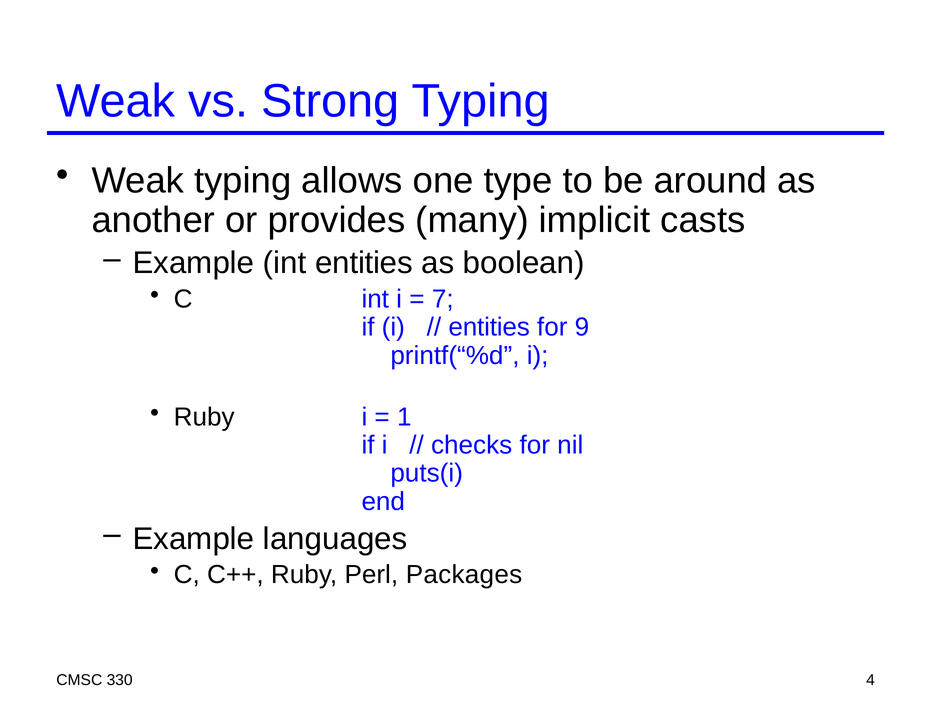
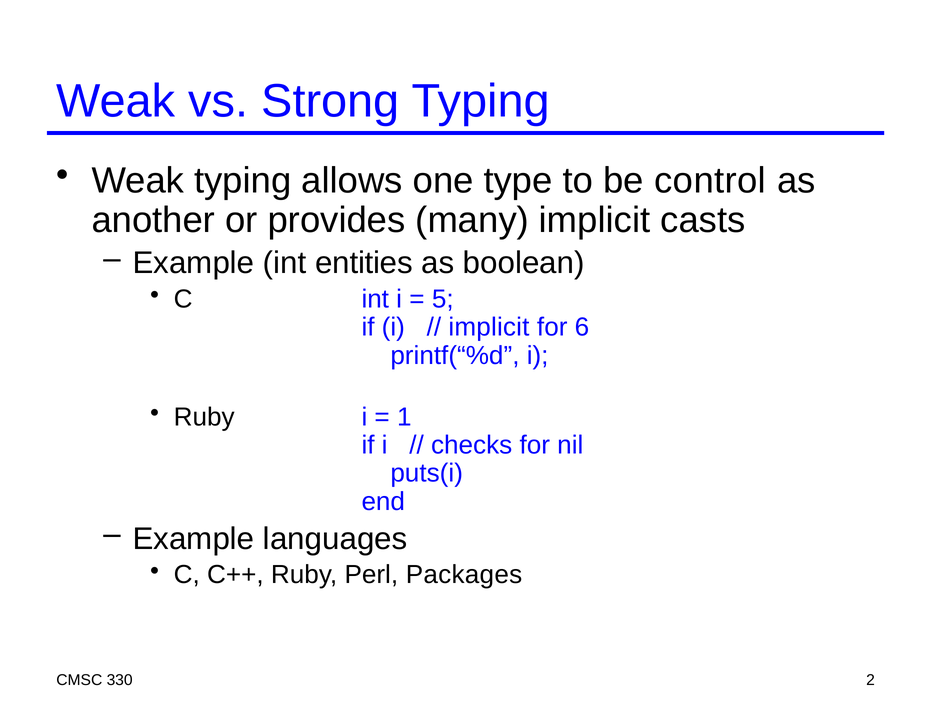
around: around -> control (710, 181)
7: 7 -> 5 (443, 299)
entities: entities -> implicit (489, 327)
9: 9 -> 6 (582, 327)
4: 4 -> 2 (871, 680)
